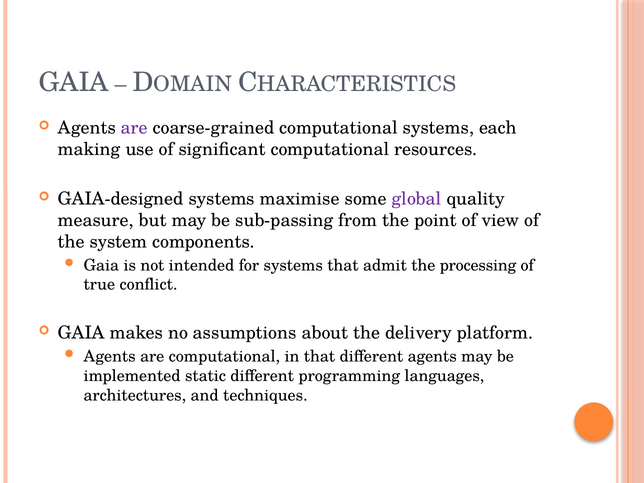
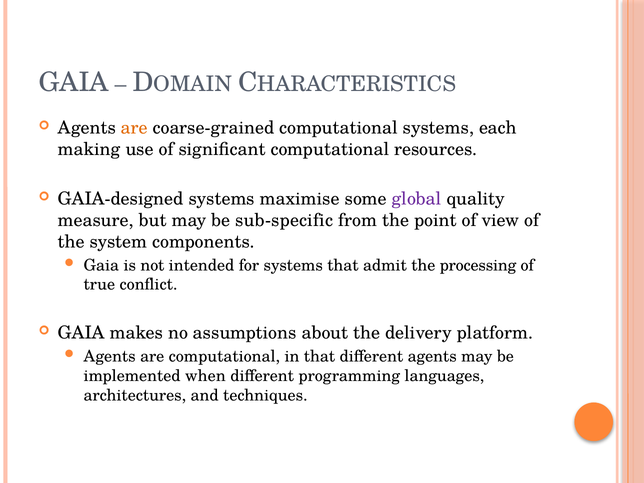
are colour: purple -> orange (134, 128)
sub-passing: sub-passing -> sub-specific (284, 220)
static: static -> when (205, 376)
